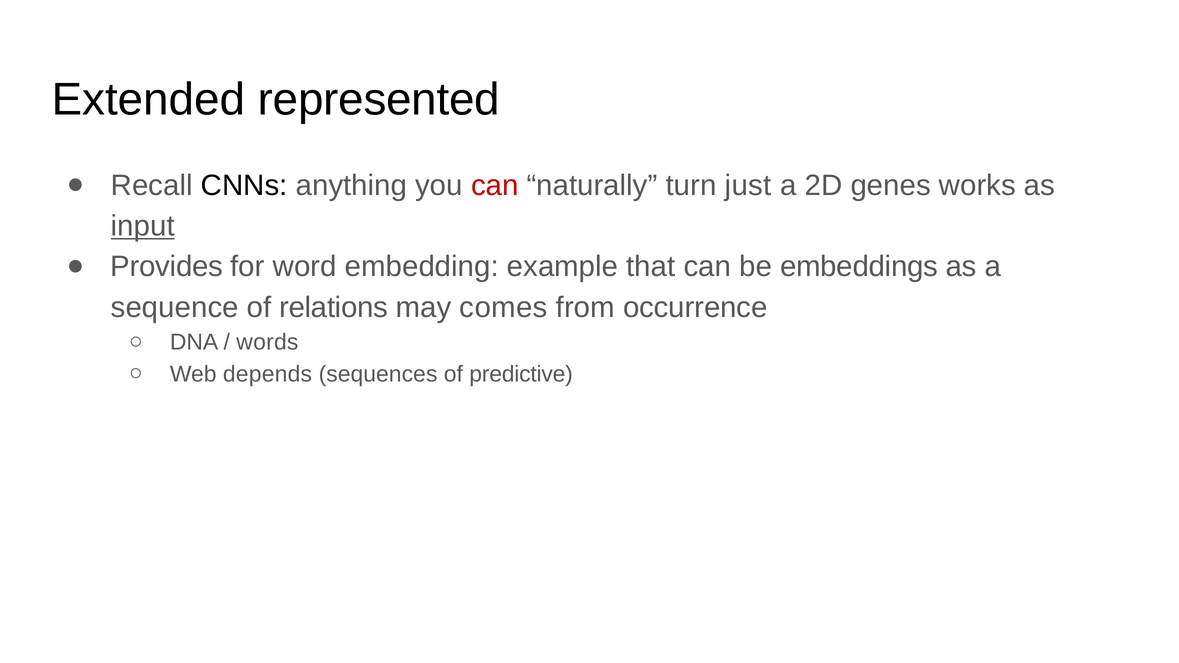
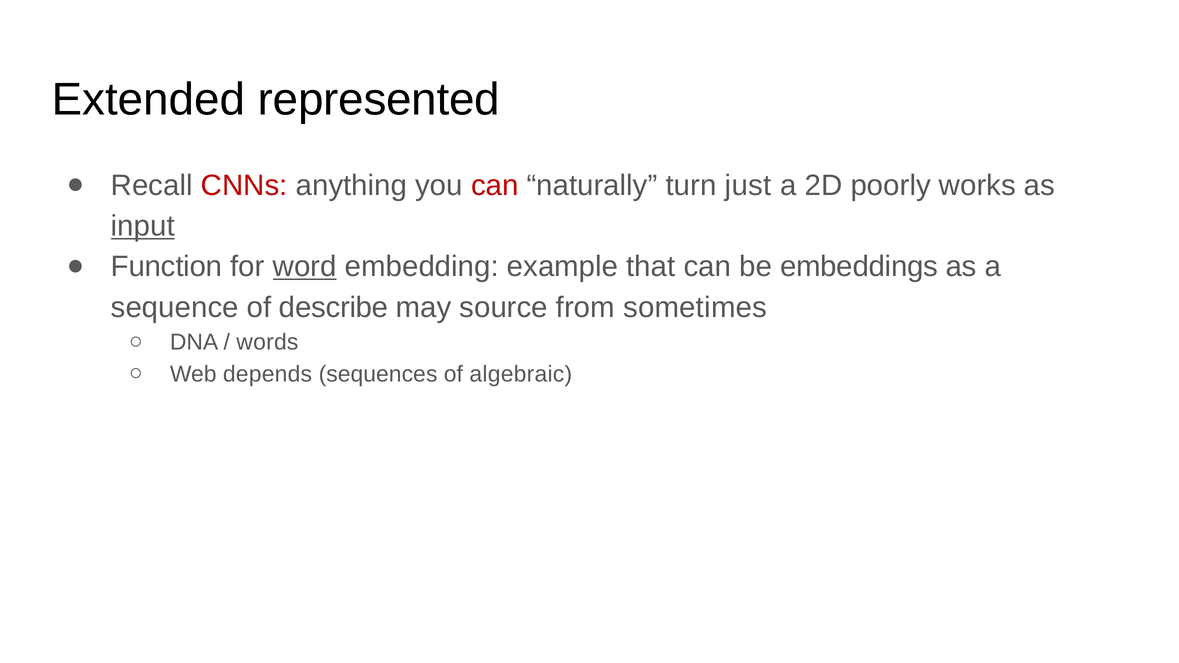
CNNs colour: black -> red (244, 185)
genes: genes -> poorly (891, 185)
Provides: Provides -> Function (167, 267)
word underline: none -> present (305, 267)
relations: relations -> describe (334, 307)
comes: comes -> source (504, 307)
occurrence: occurrence -> sometimes (695, 307)
predictive: predictive -> algebraic (521, 374)
